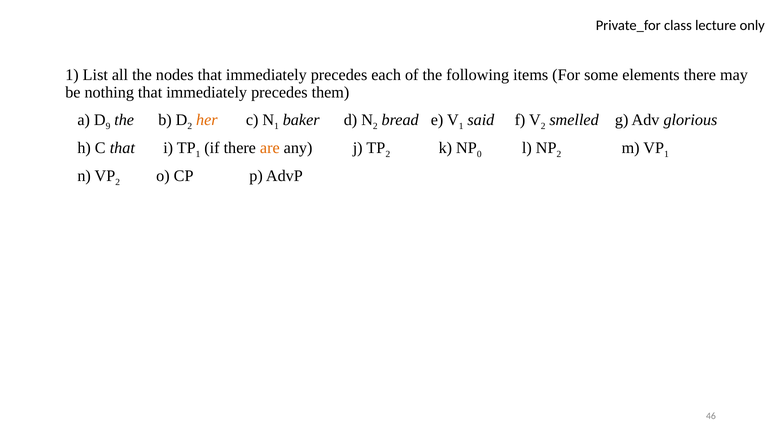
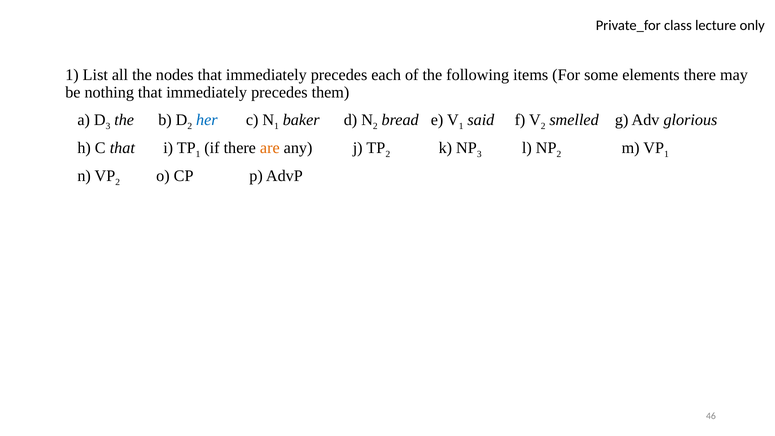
D 9: 9 -> 3 (108, 126)
her colour: orange -> blue (207, 120)
0: 0 -> 3 (479, 154)
